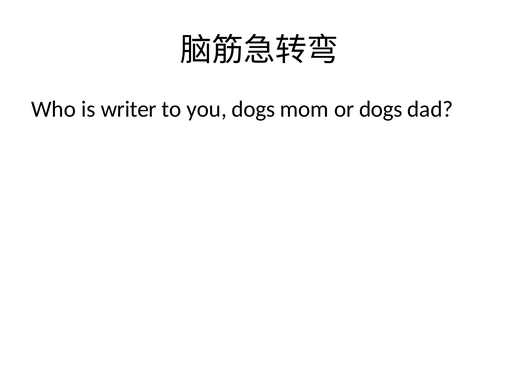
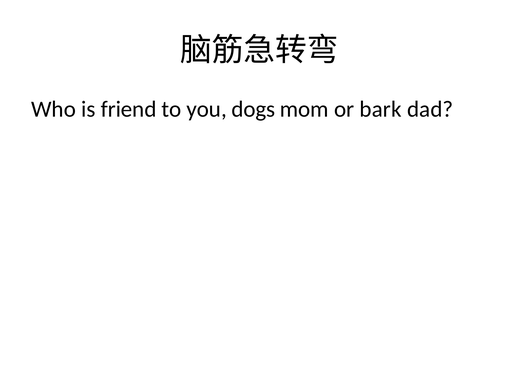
writer: writer -> friend (129, 109)
or dogs: dogs -> bark (381, 109)
